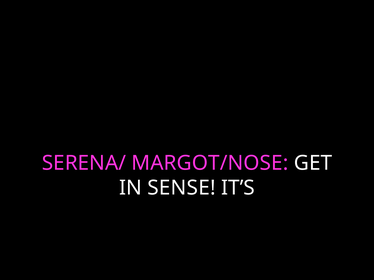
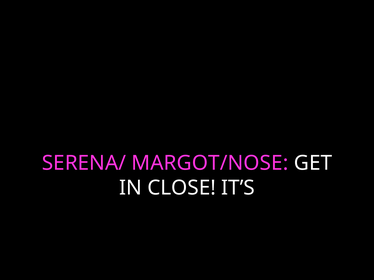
SENSE: SENSE -> CLOSE (182, 188)
